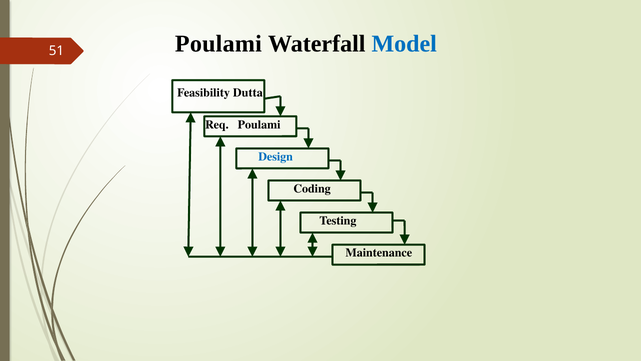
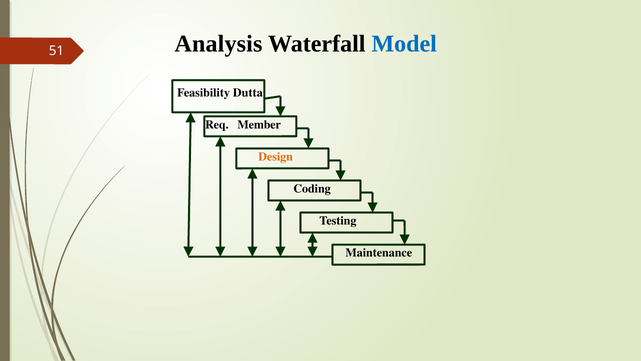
51 Poulami: Poulami -> Analysis (218, 44)
Req Poulami: Poulami -> Member (259, 124)
Design colour: blue -> orange (276, 157)
